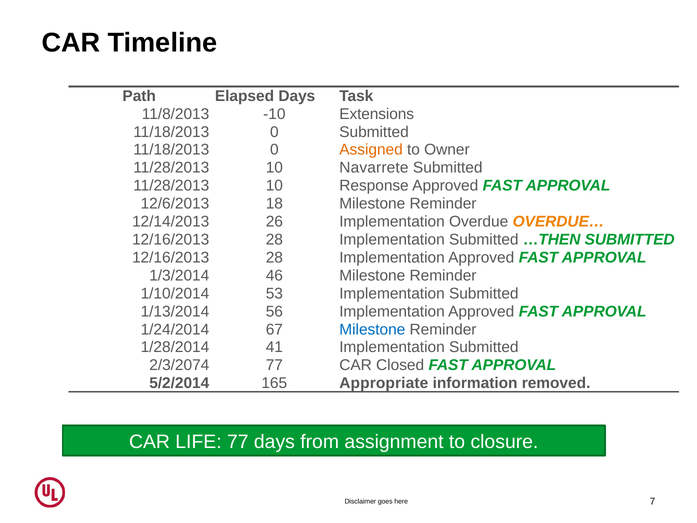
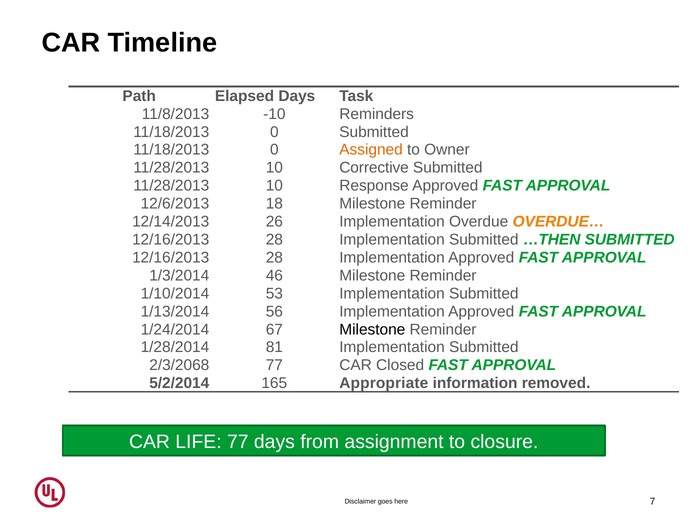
Extensions: Extensions -> Reminders (377, 114)
Navarrete: Navarrete -> Corrective (374, 168)
Milestone colour: blue -> black (372, 329)
41: 41 -> 81 (274, 347)
2/3/2074: 2/3/2074 -> 2/3/2068 (179, 365)
